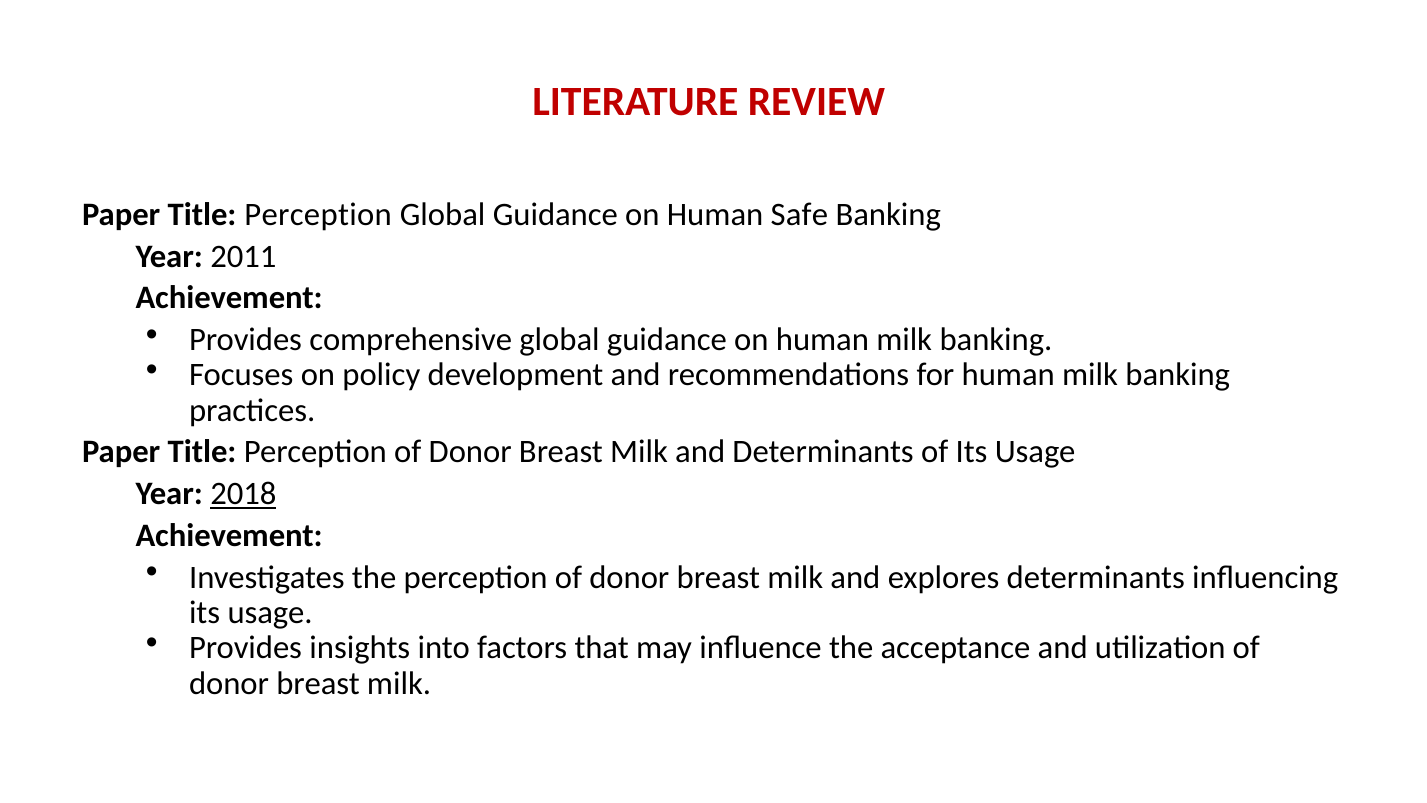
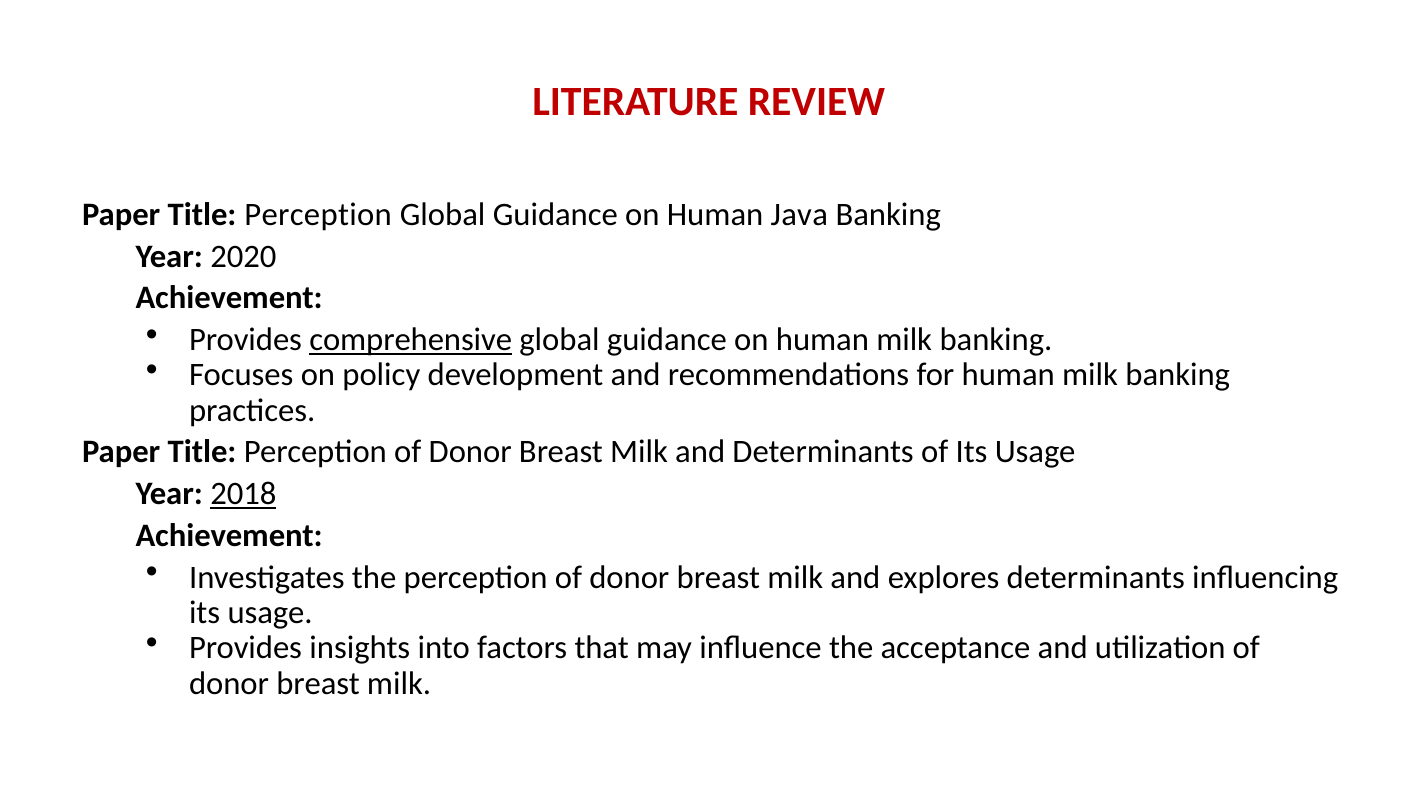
Safe: Safe -> Java (799, 215)
2011: 2011 -> 2020 (243, 256)
comprehensive underline: none -> present (411, 340)
